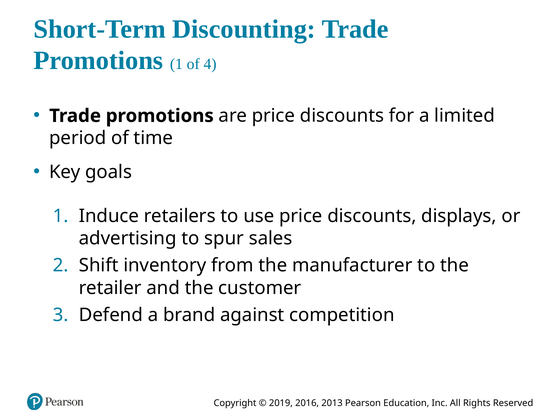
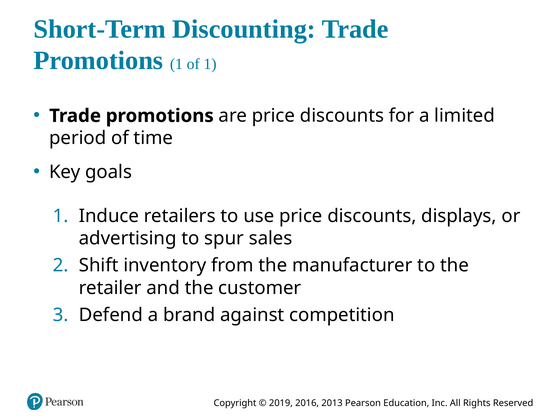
of 4: 4 -> 1 (210, 64)
